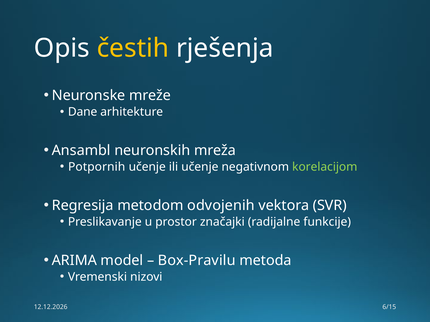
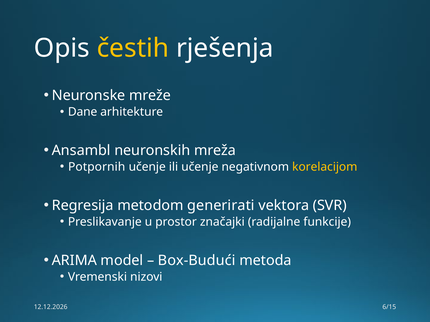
korelacijom colour: light green -> yellow (325, 167)
odvojenih: odvojenih -> generirati (221, 206)
Box-Pravilu: Box-Pravilu -> Box-Budući (197, 261)
